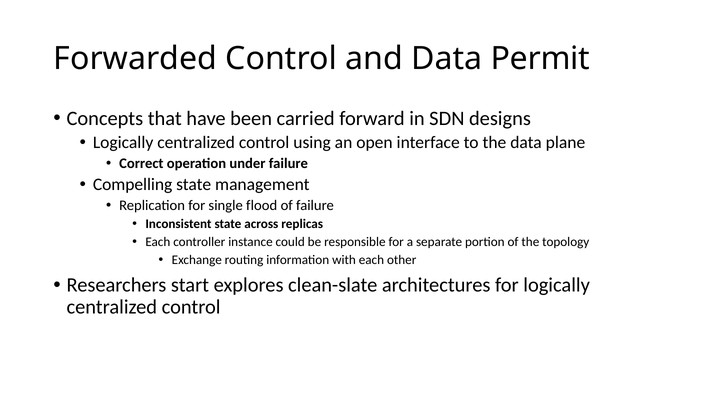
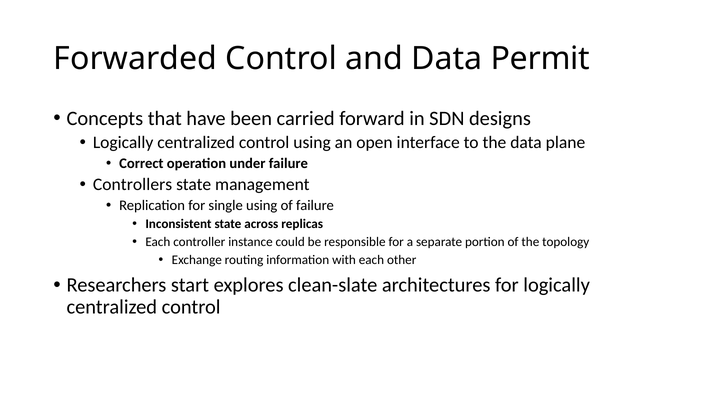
Compelling: Compelling -> Controllers (133, 185)
single flood: flood -> using (262, 206)
